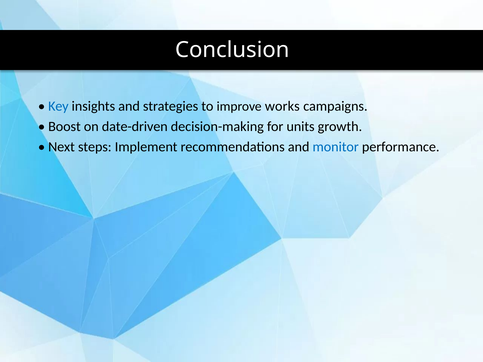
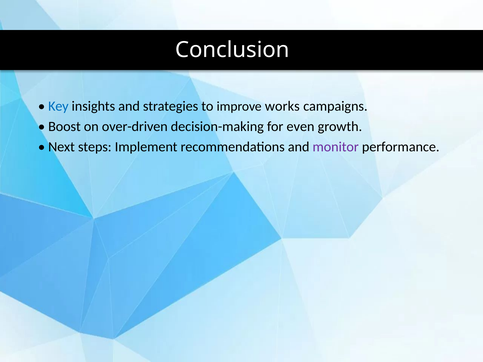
date-driven: date-driven -> over-driven (135, 127)
units: units -> even (301, 127)
monitor colour: blue -> purple (336, 147)
